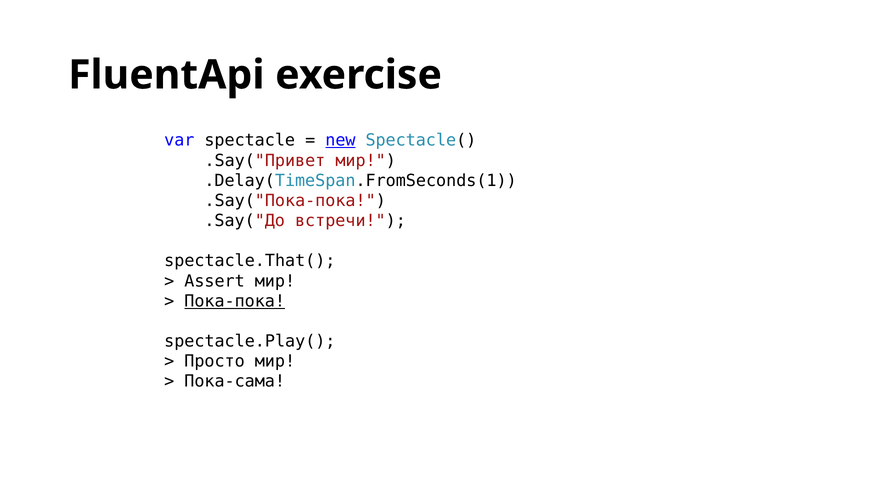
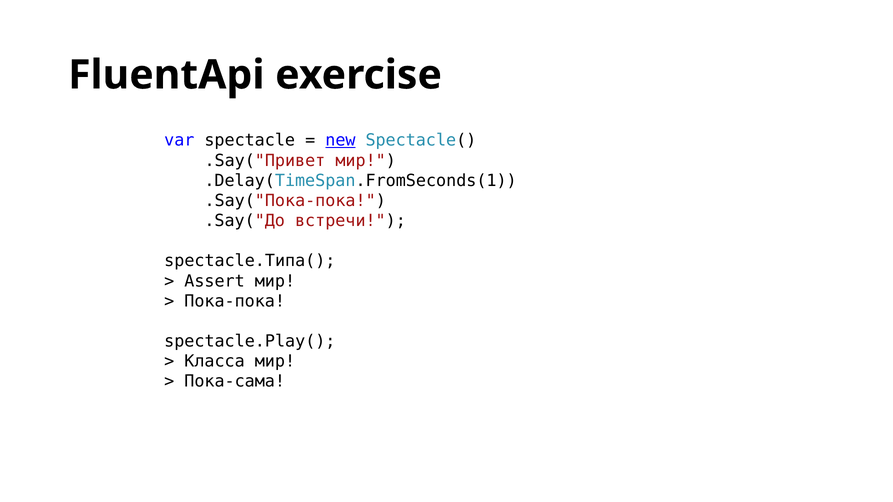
spectacle.That(: spectacle.That( -> spectacle.Типа( (250, 261)
Пока-пока underline: present -> none (235, 301)
Просто: Просто -> Класса (215, 362)
